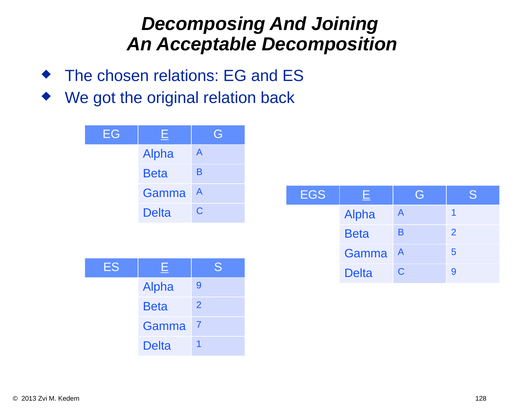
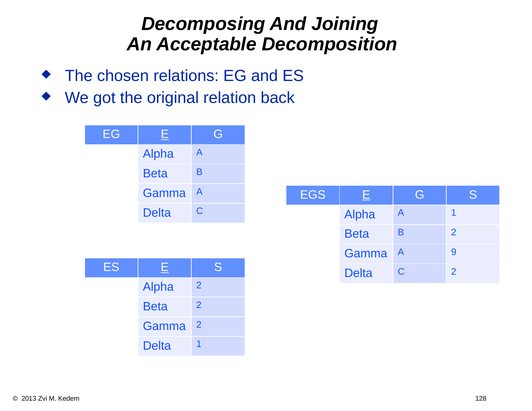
5: 5 -> 9 (454, 252)
C 9: 9 -> 2 (454, 272)
Alpha 9: 9 -> 2 (199, 285)
Gamma 7: 7 -> 2 (199, 325)
